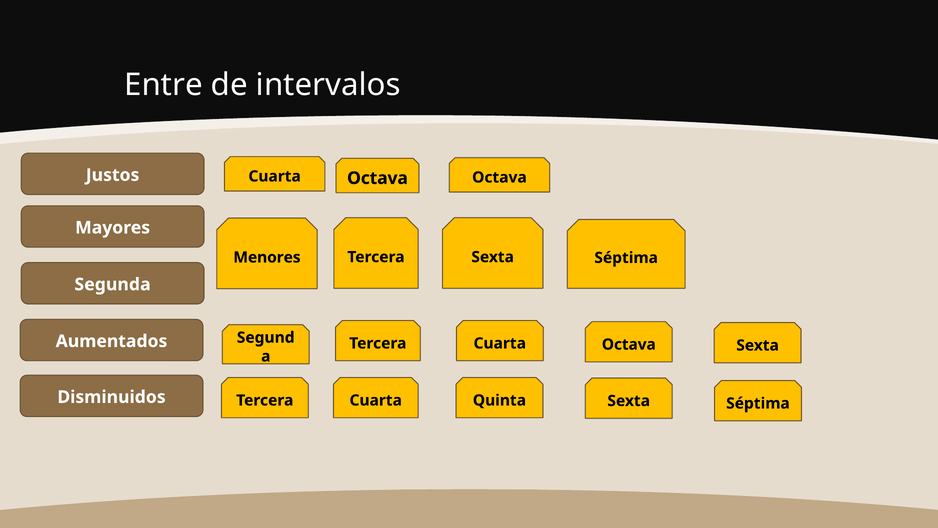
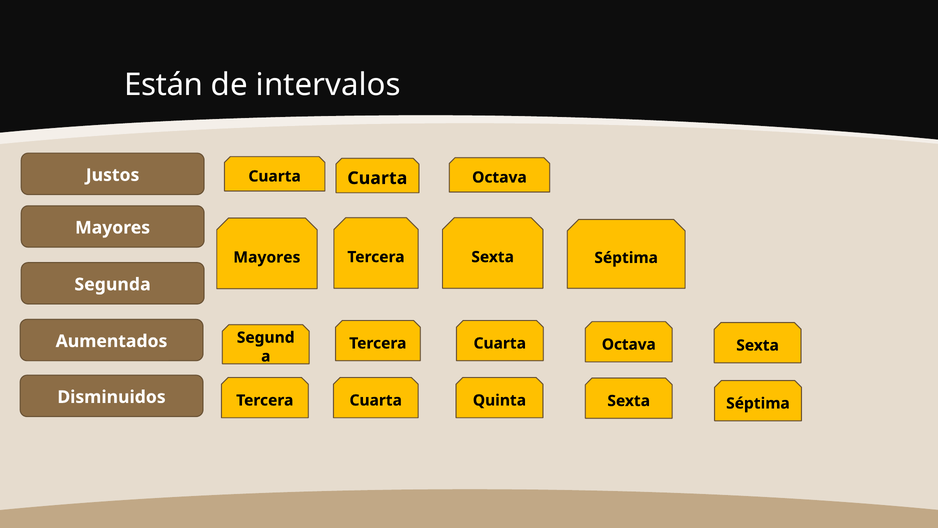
Entre: Entre -> Están (164, 85)
Octava: Octava -> Cuarta (377, 178)
Menores: Menores -> Mayores (267, 257)
